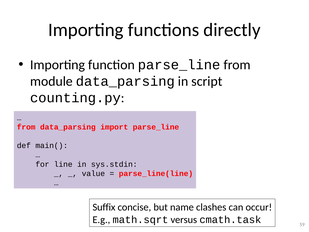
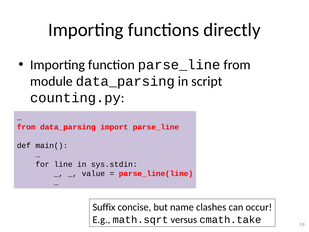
cmath.task: cmath.task -> cmath.take (230, 219)
